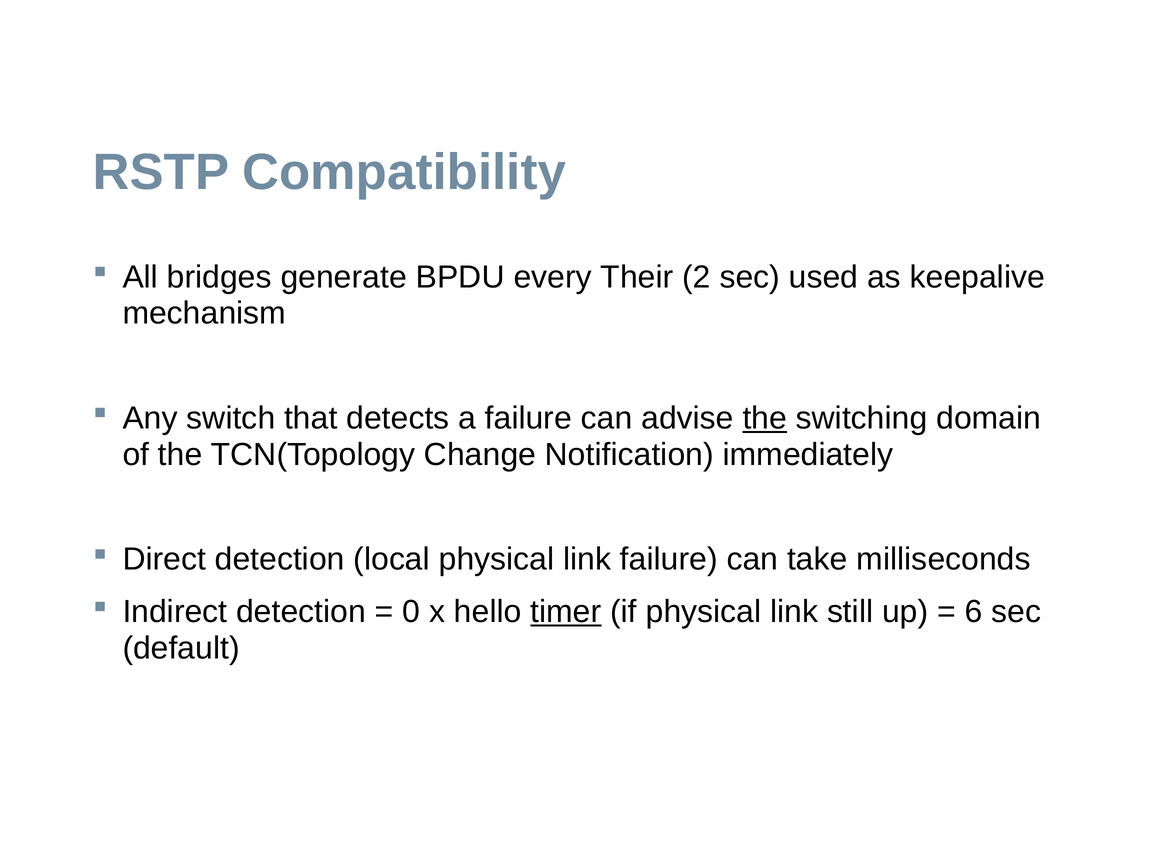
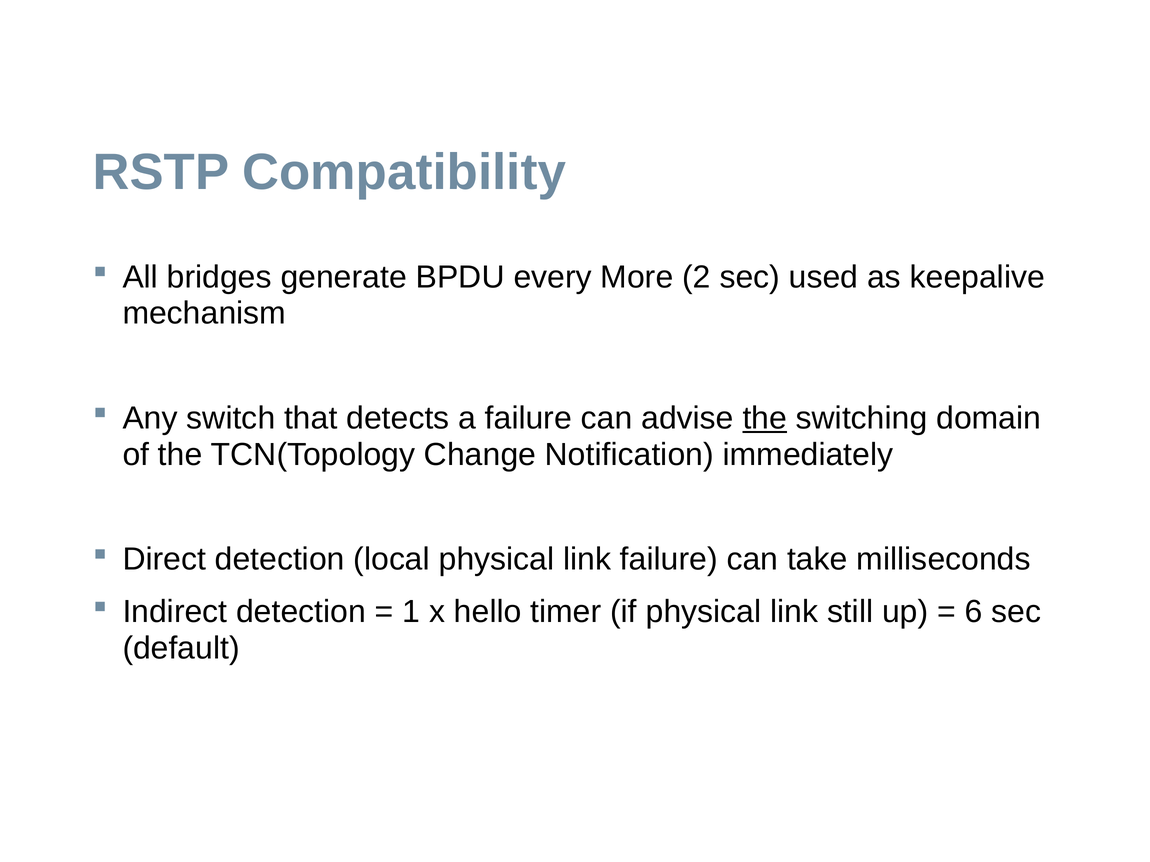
Their: Their -> More (637, 277)
0: 0 -> 1 (411, 612)
timer underline: present -> none (566, 612)
